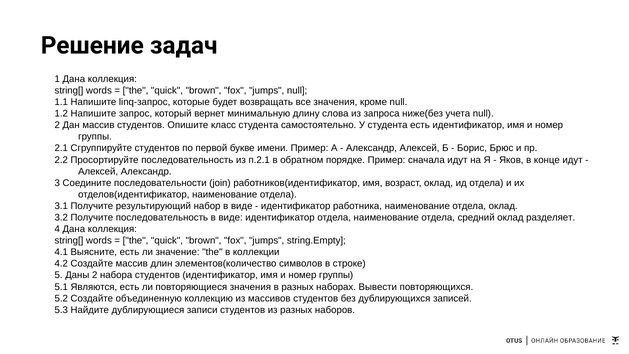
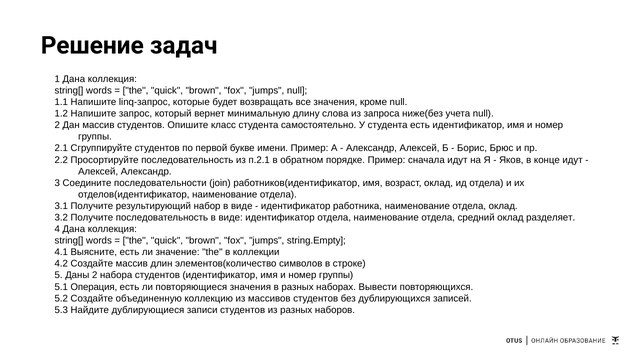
Являются: Являются -> Операция (94, 287)
